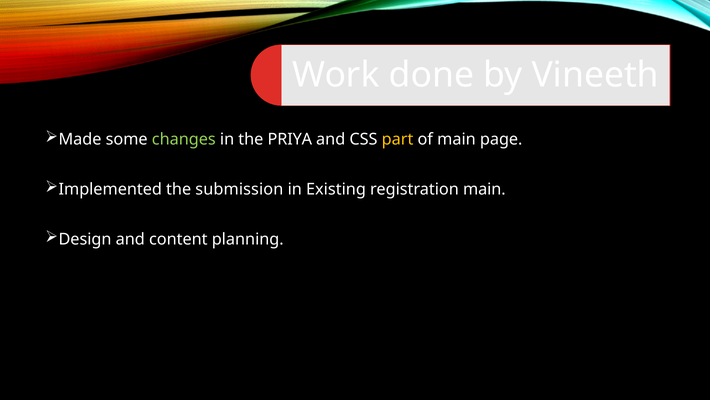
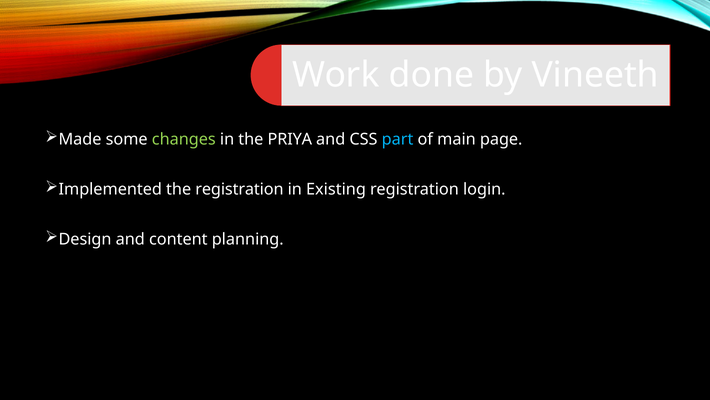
part colour: yellow -> light blue (398, 139)
the submission: submission -> registration (239, 189)
registration main: main -> login (484, 189)
